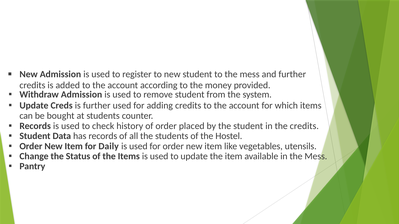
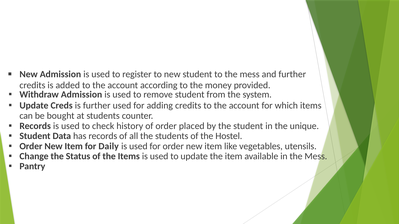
the credits: credits -> unique (304, 126)
